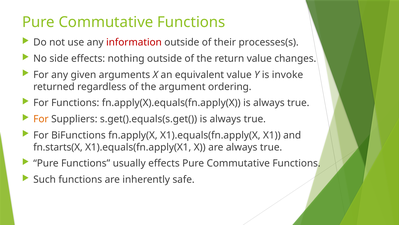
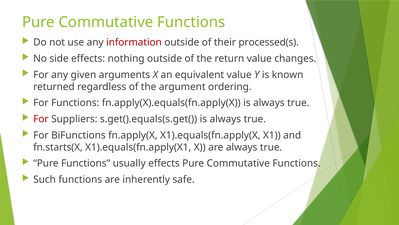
processes(s: processes(s -> processed(s (269, 42)
invoke: invoke -> known (288, 75)
For colour: orange -> red (41, 119)
